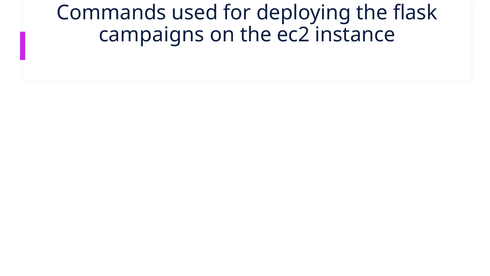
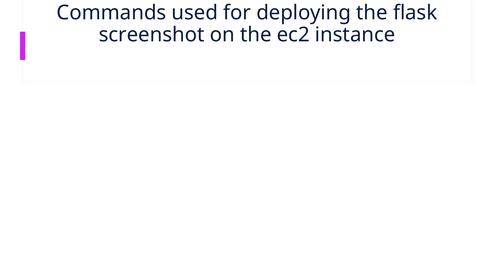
campaigns: campaigns -> screenshot (152, 35)
